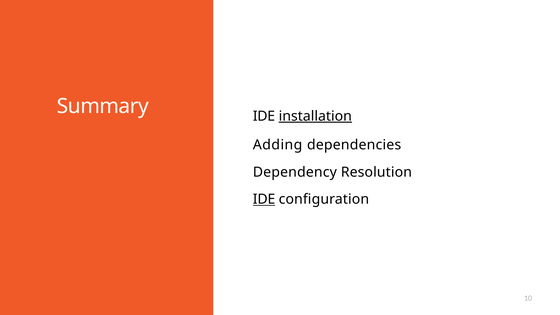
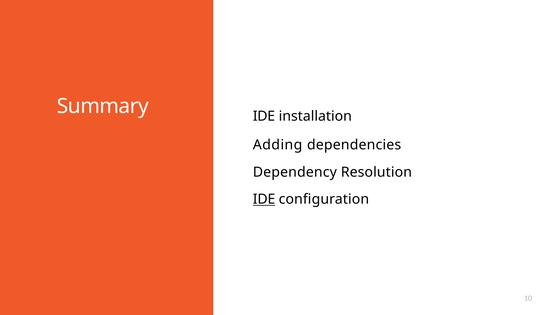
installation underline: present -> none (315, 116)
